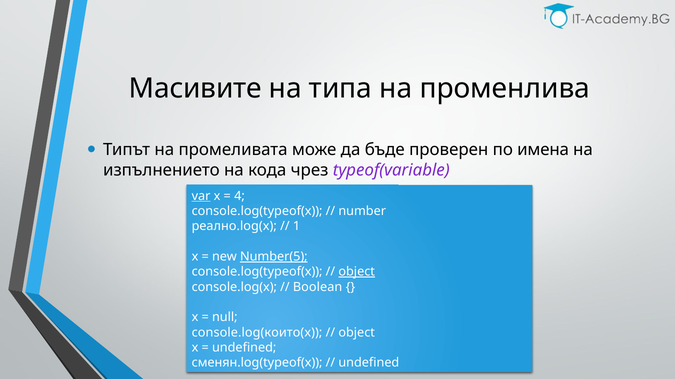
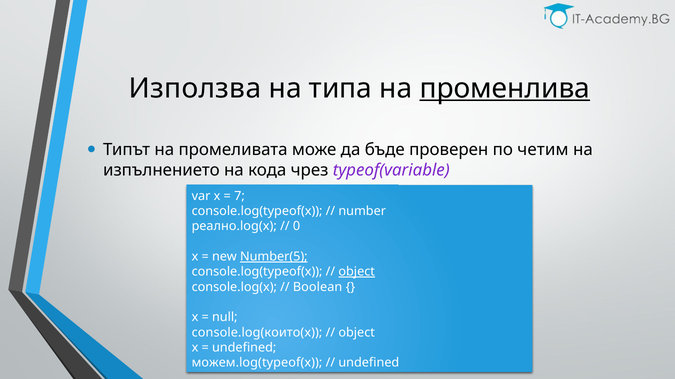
Масивите: Масивите -> Използва (195, 88)
променлива underline: none -> present (505, 88)
имена: имена -> четим (543, 150)
var underline: present -> none (201, 196)
4: 4 -> 7 (239, 196)
1: 1 -> 0 (297, 227)
сменян.log(typeof(x: сменян.log(typeof(x -> можем.log(typeof(x (257, 363)
